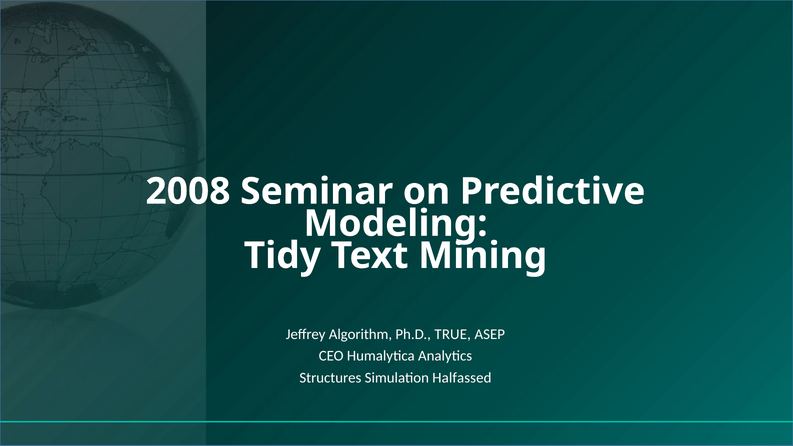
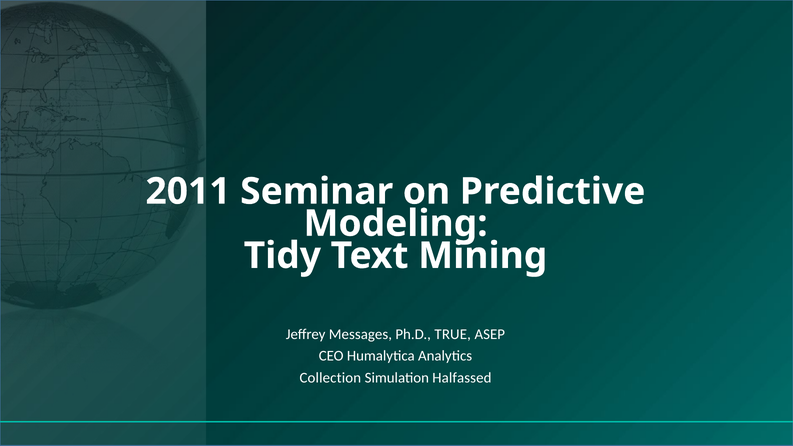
2008: 2008 -> 2011 (188, 191)
Algorithm: Algorithm -> Messages (360, 334)
Structures: Structures -> Collection (330, 378)
